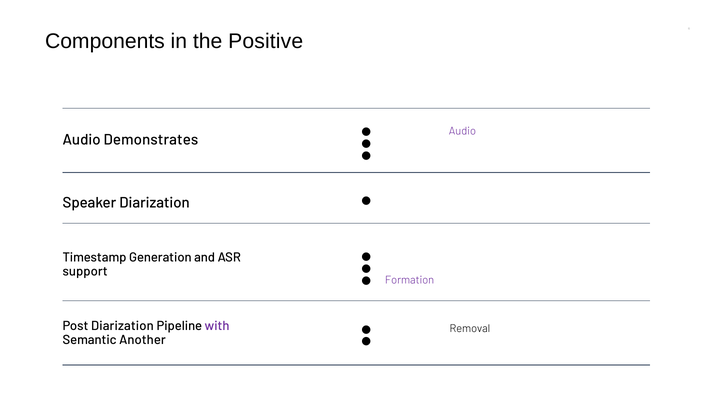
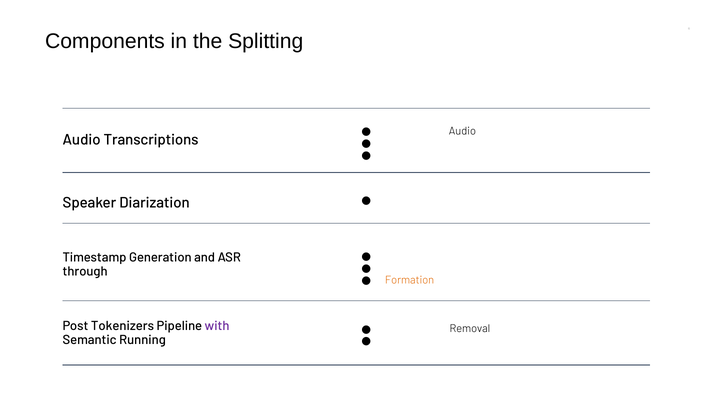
the Positive: Positive -> Splitting (266, 41)
Audio colour: purple -> black (462, 131)
Demonstrates: Demonstrates -> Transcriptions (151, 139)
support: support -> through (85, 271)
Formation colour: purple -> orange (410, 280)
Post Diarization: Diarization -> Tokenizers (122, 326)
Another: Another -> Running (142, 340)
